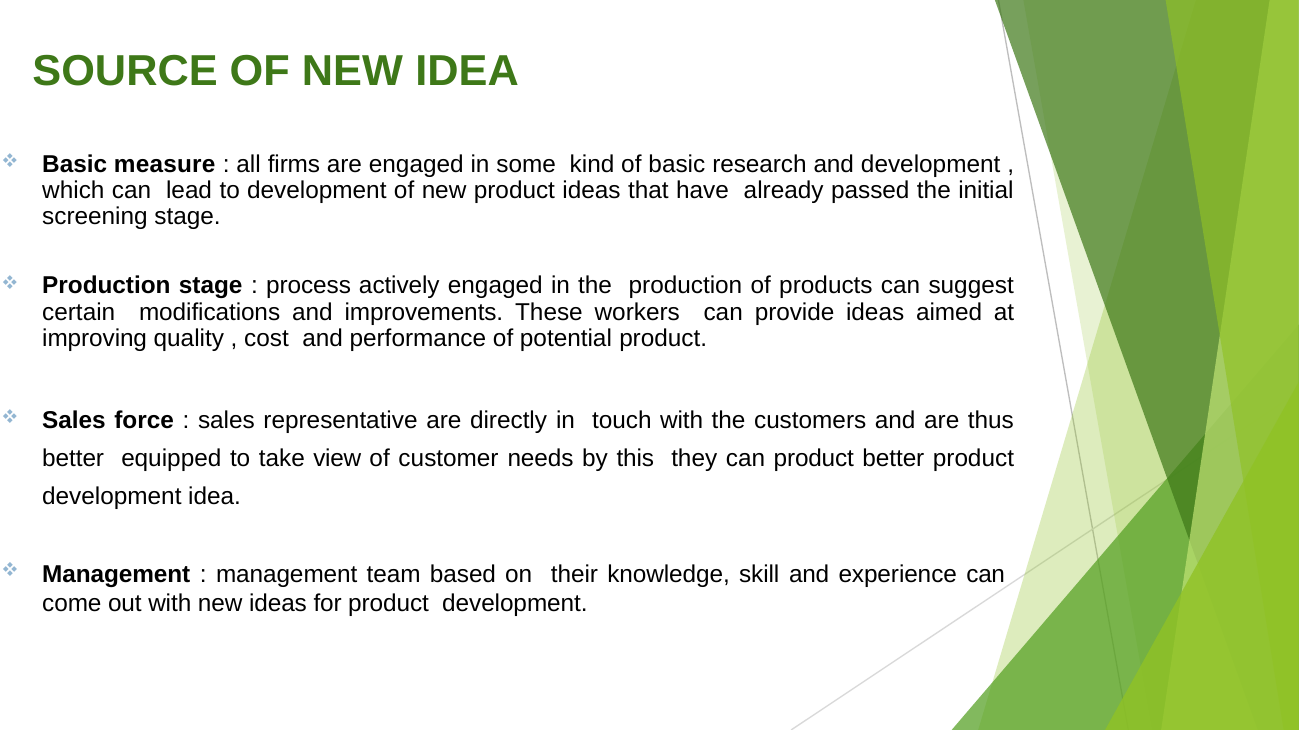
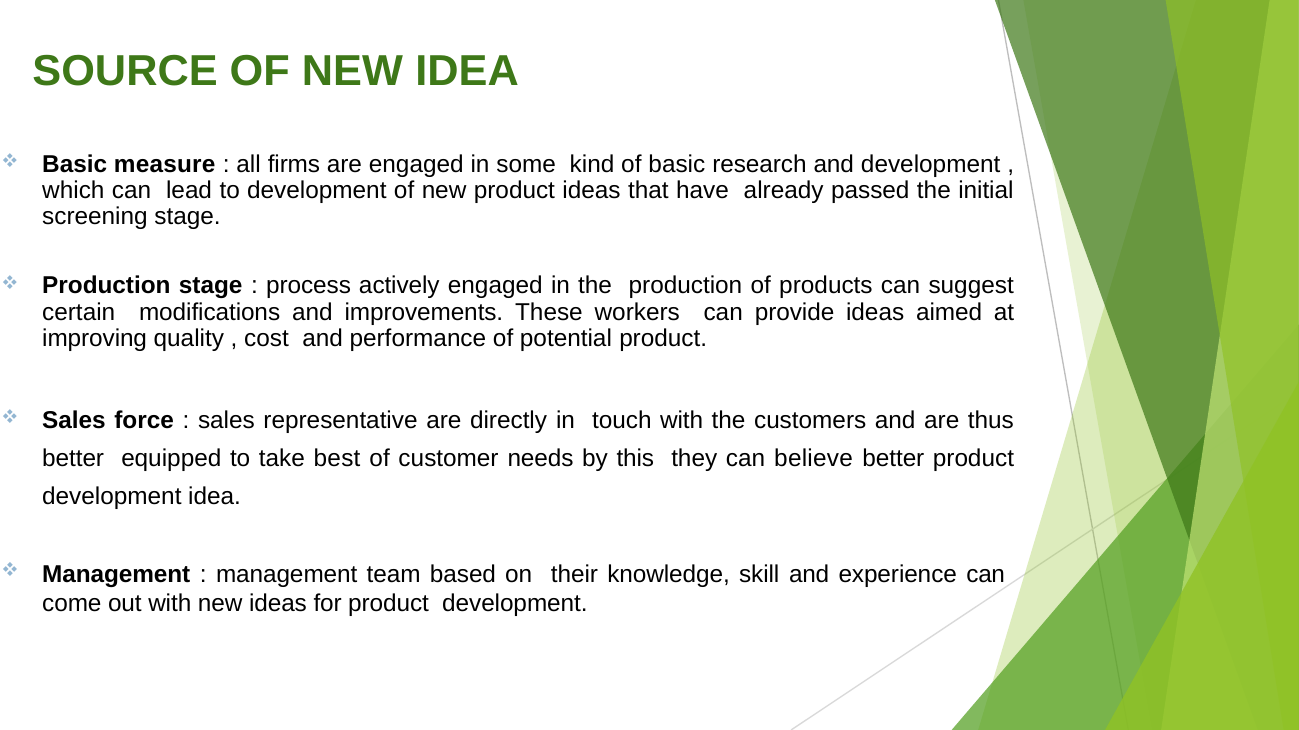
view: view -> best (337, 459)
can product: product -> believe (814, 459)
